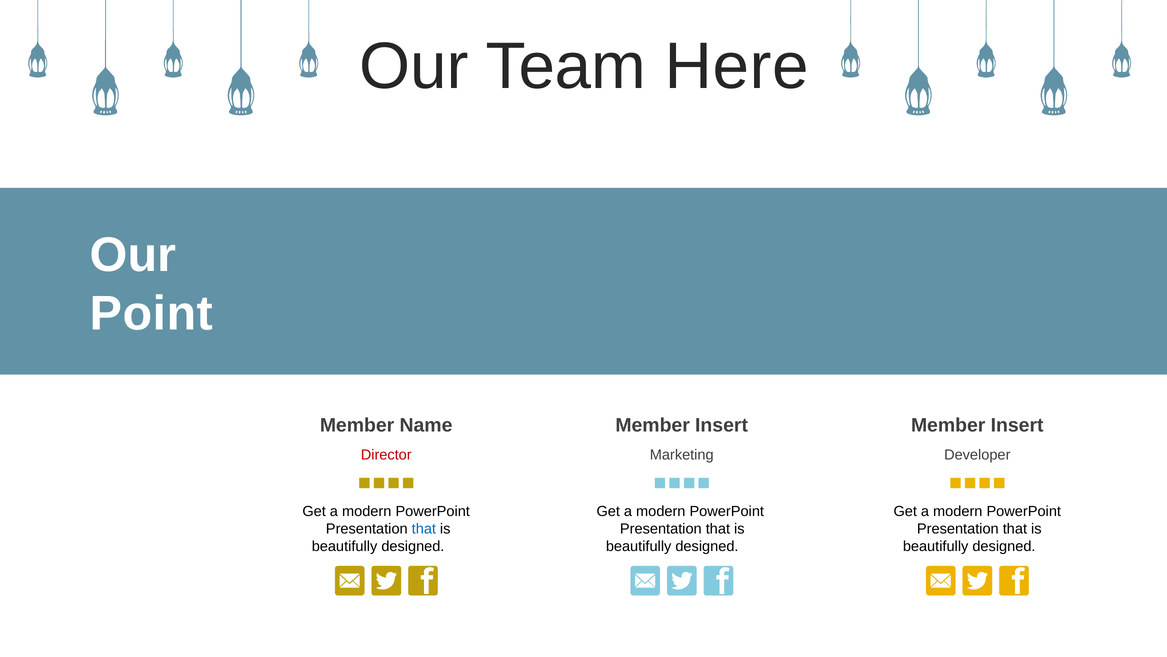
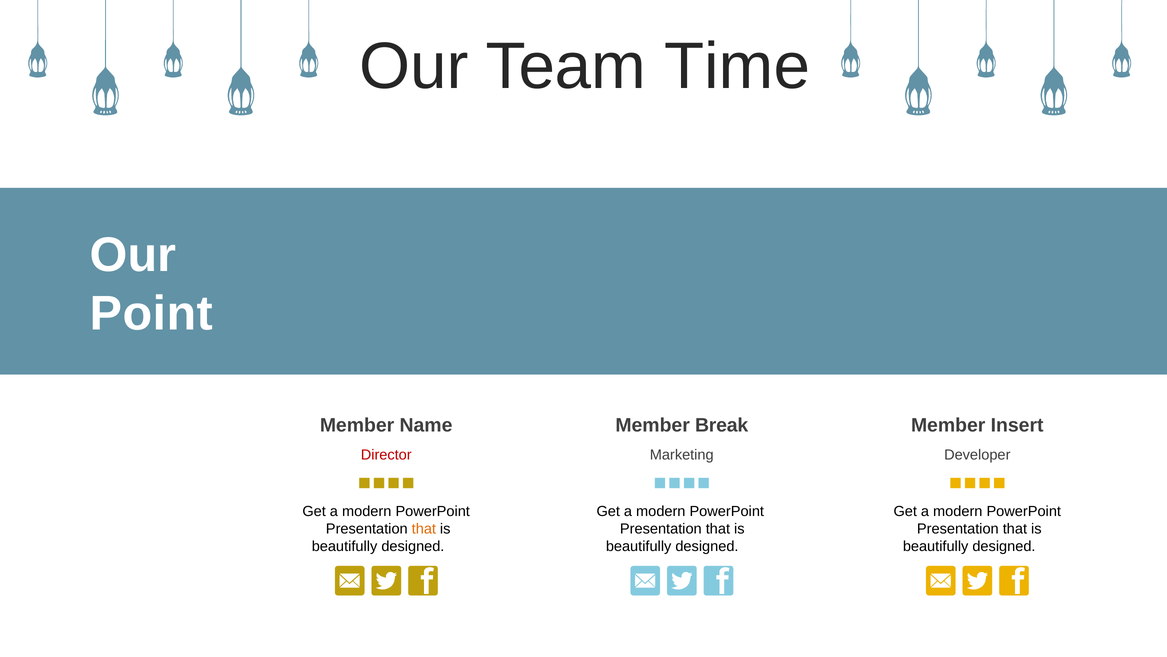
Here: Here -> Time (737, 67)
Insert: Insert -> Break (722, 425)
that colour: blue -> orange (424, 529)
